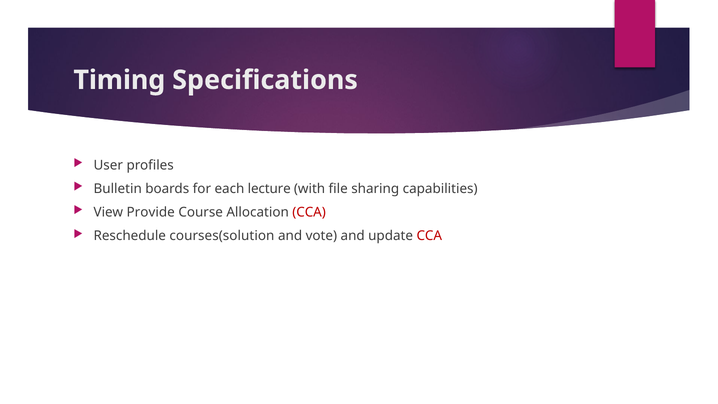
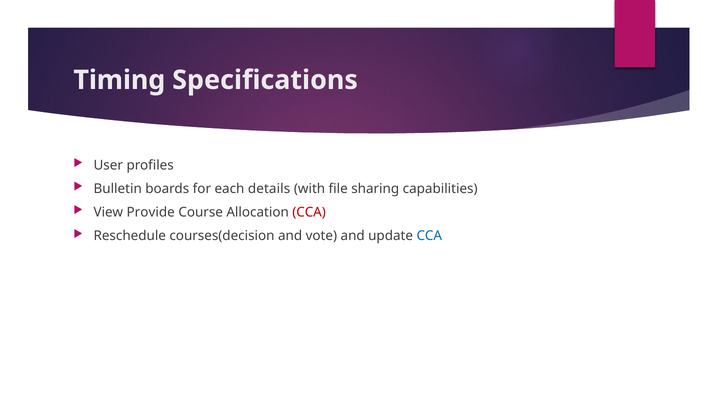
lecture: lecture -> details (269, 189)
courses(solution: courses(solution -> courses(decision (222, 236)
CCA colour: red -> blue (429, 236)
